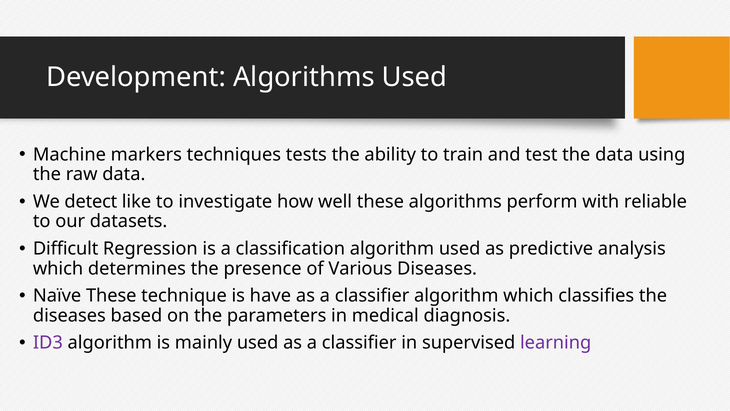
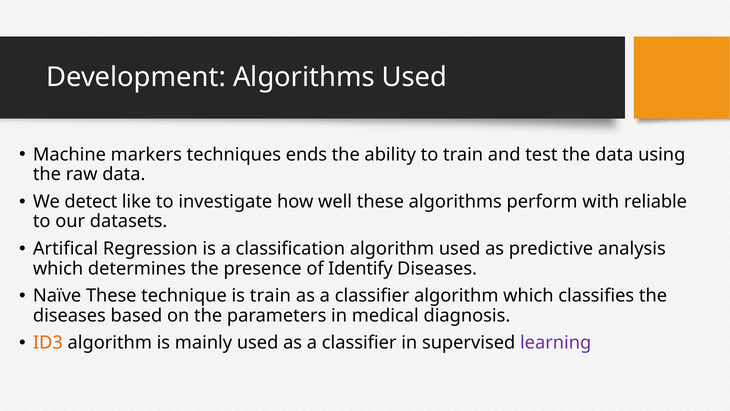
tests: tests -> ends (306, 155)
Difficult: Difficult -> Artifical (66, 249)
Various: Various -> Identify (360, 268)
is have: have -> train (270, 296)
ID3 colour: purple -> orange (48, 343)
